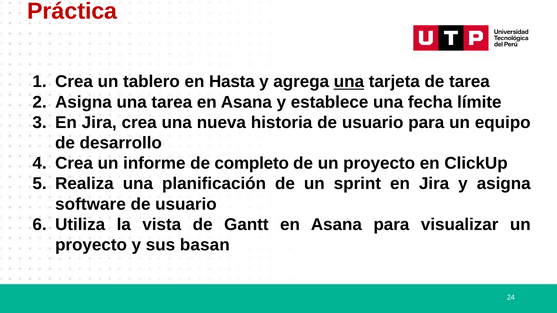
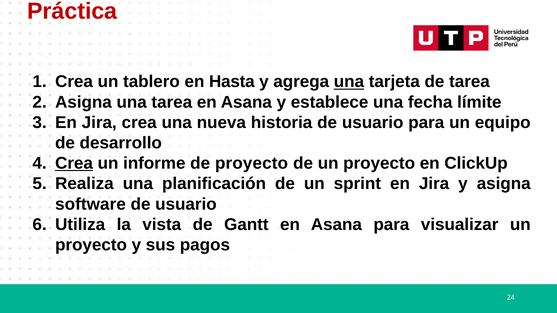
Crea underline: none -> present (74, 163)
de completo: completo -> proyecto (252, 163)
basan: basan -> pagos (205, 245)
